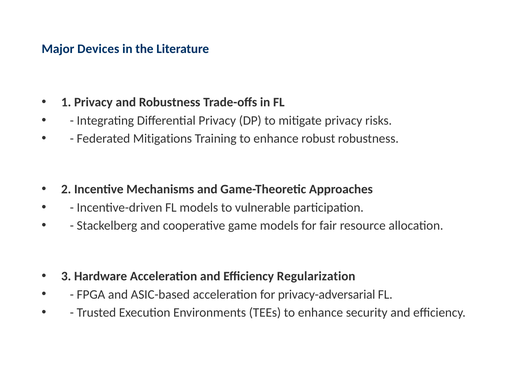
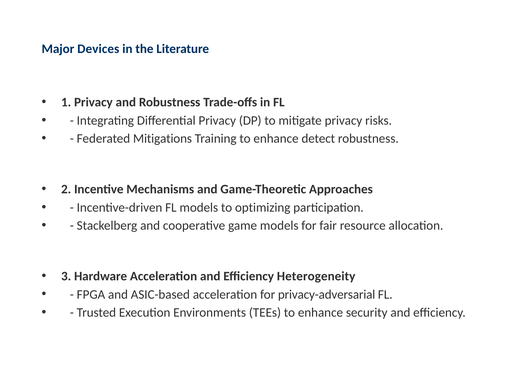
robust: robust -> detect (318, 139)
vulnerable: vulnerable -> optimizing (263, 207)
Regularization: Regularization -> Heterogeneity (316, 276)
